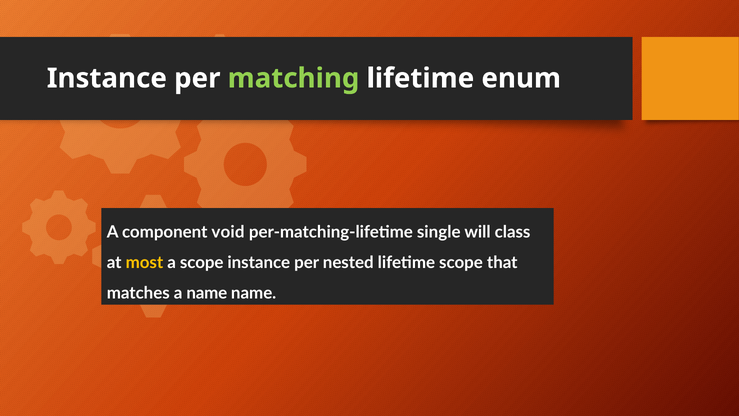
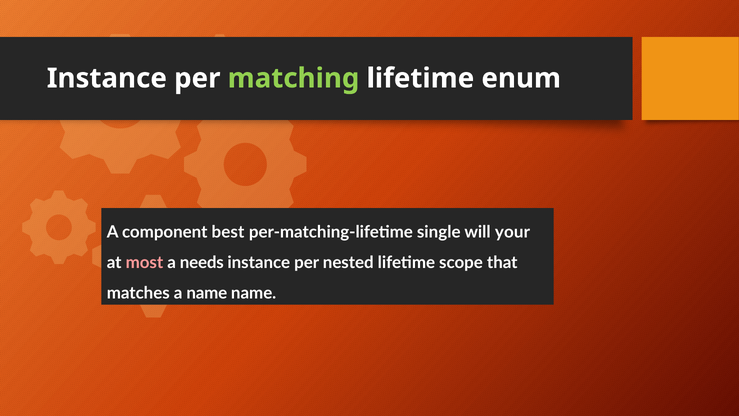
void: void -> best (228, 232)
class: class -> your (512, 232)
most colour: yellow -> pink (144, 263)
a scope: scope -> needs (202, 263)
